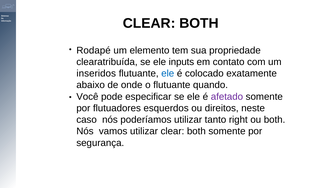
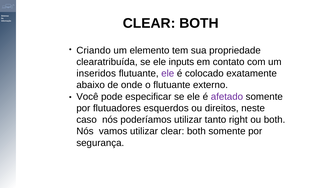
Rodapé: Rodapé -> Criando (94, 50)
ele colour: blue -> purple (168, 74)
quando: quando -> externo (210, 85)
